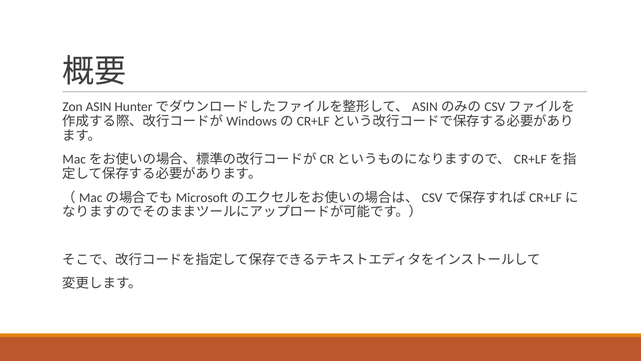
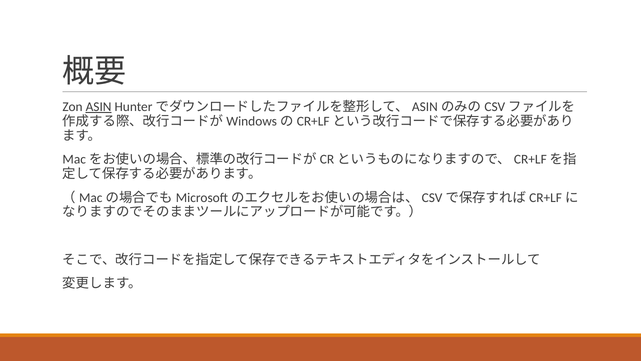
ASIN underline: none -> present (99, 107)
